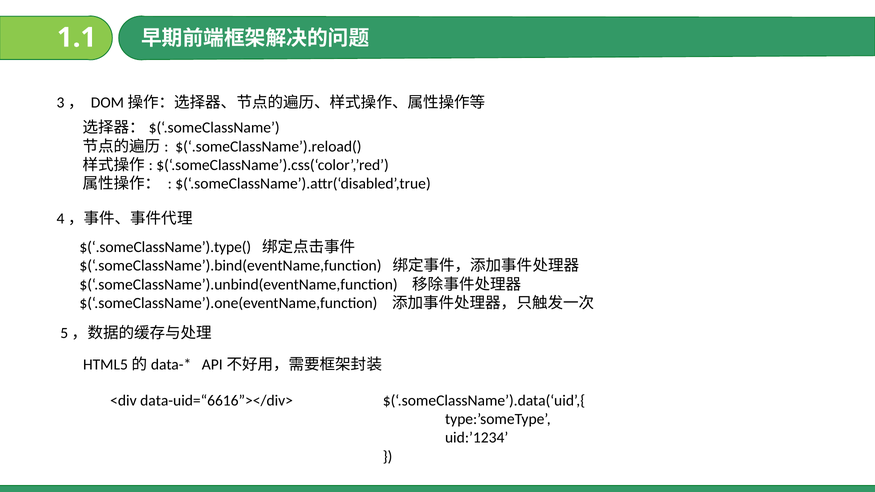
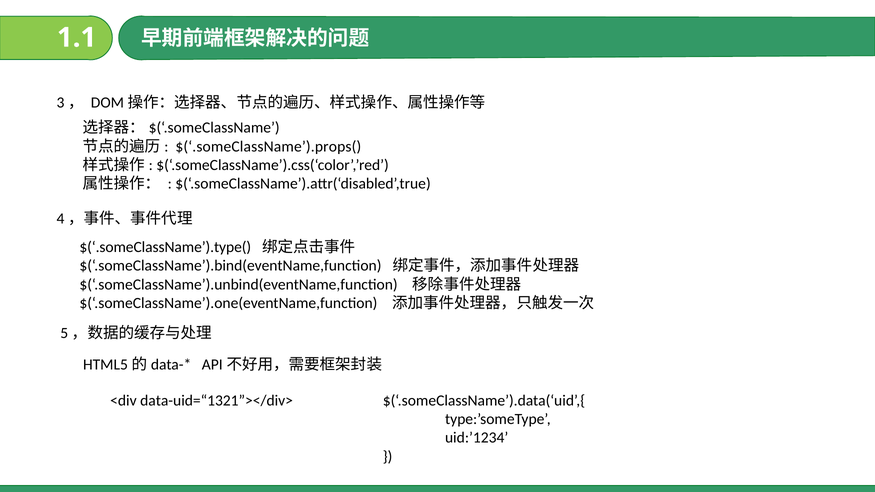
$(‘.someClassName’).reload(: $(‘.someClassName’).reload( -> $(‘.someClassName’).props( (268, 147)
data-uid=“6616”></div>: data-uid=“6616”></div> -> data-uid=“1321”></div> (217, 401)
